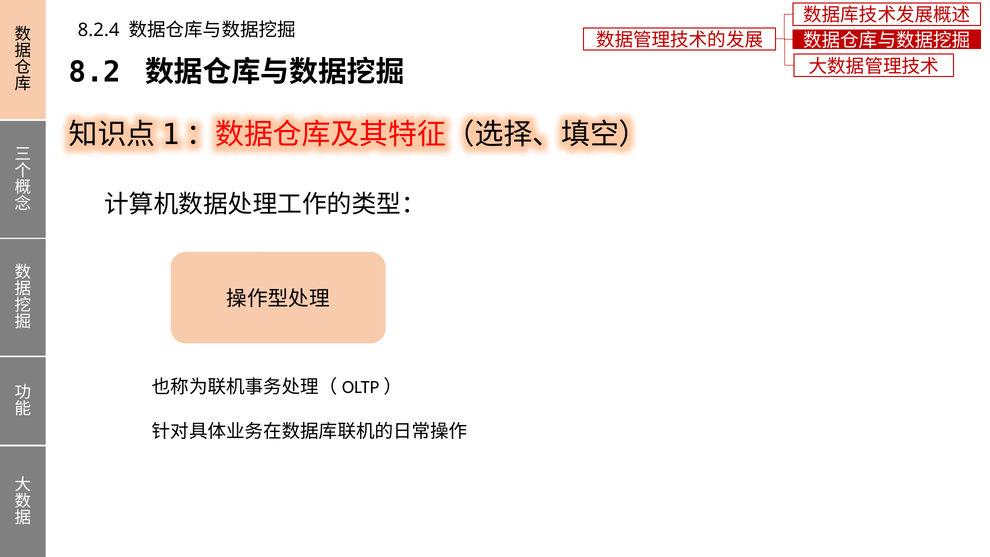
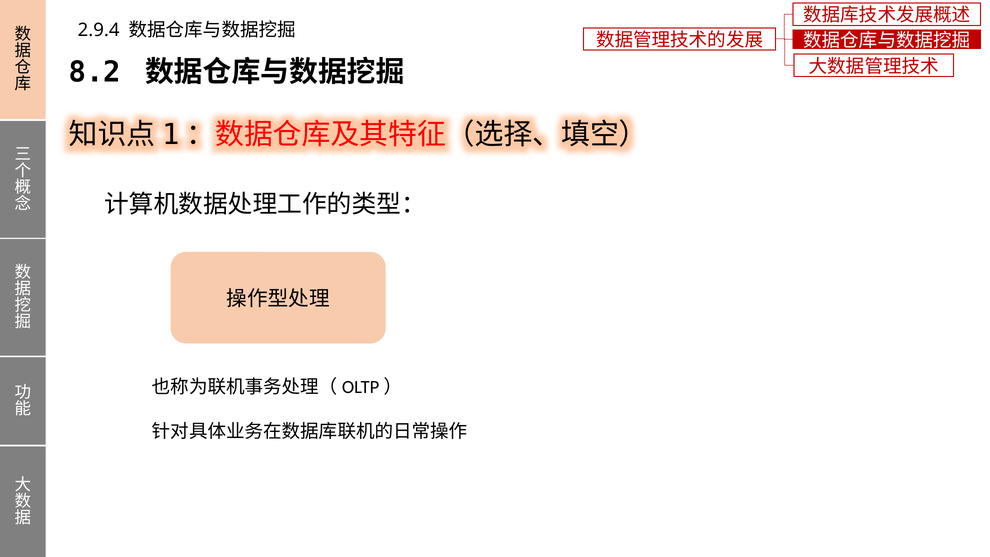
8.2.4: 8.2.4 -> 2.9.4 (99, 30)
